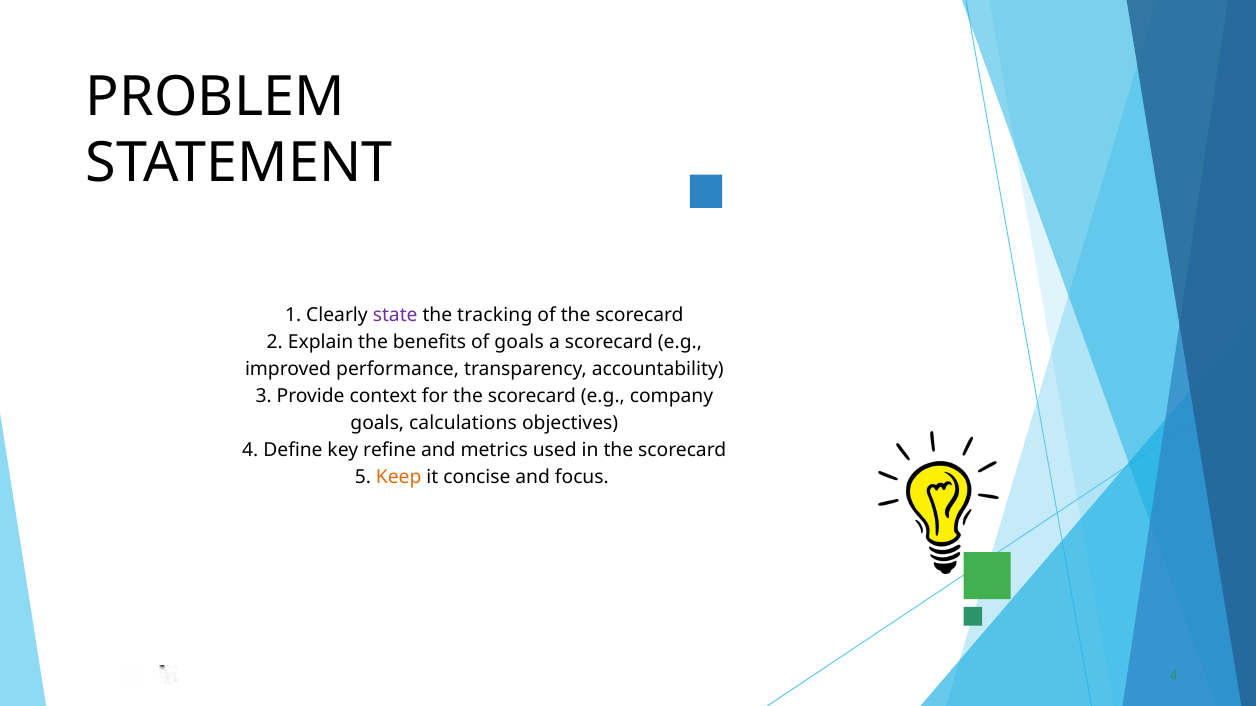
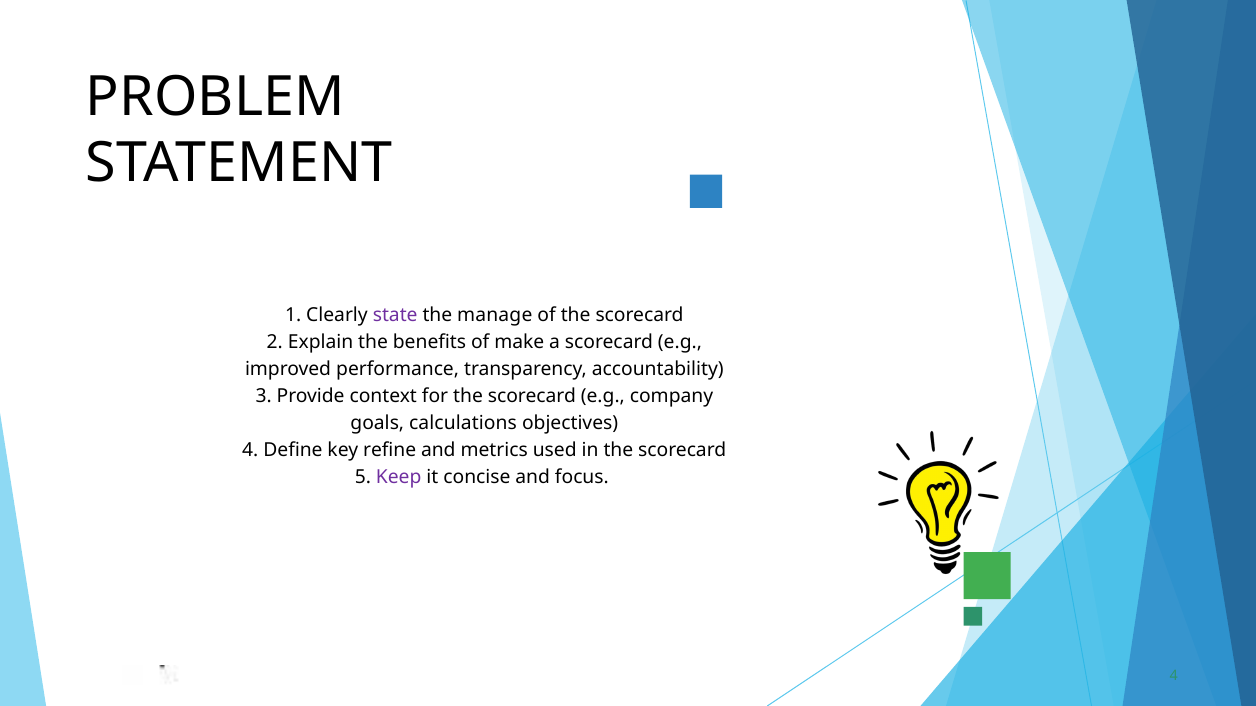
tracking: tracking -> manage (495, 316)
of goals: goals -> make (519, 343)
Keep colour: orange -> purple (399, 478)
